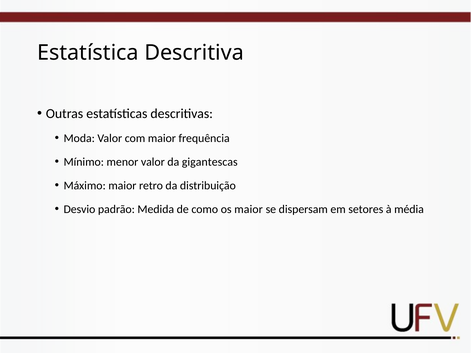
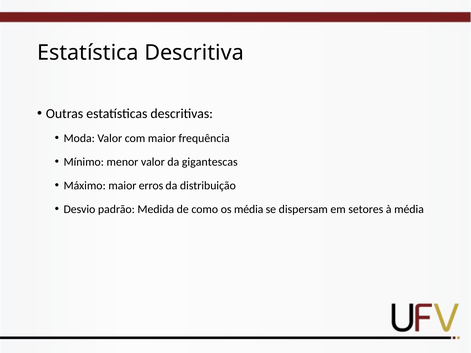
retro: retro -> erros (151, 186)
os maior: maior -> média (249, 209)
